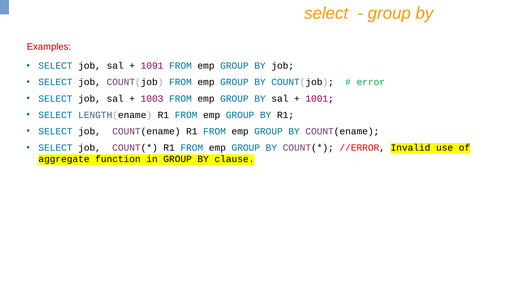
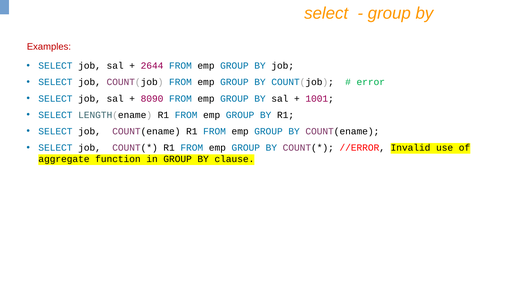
1091: 1091 -> 2644 (152, 66)
1003: 1003 -> 8090 (152, 99)
